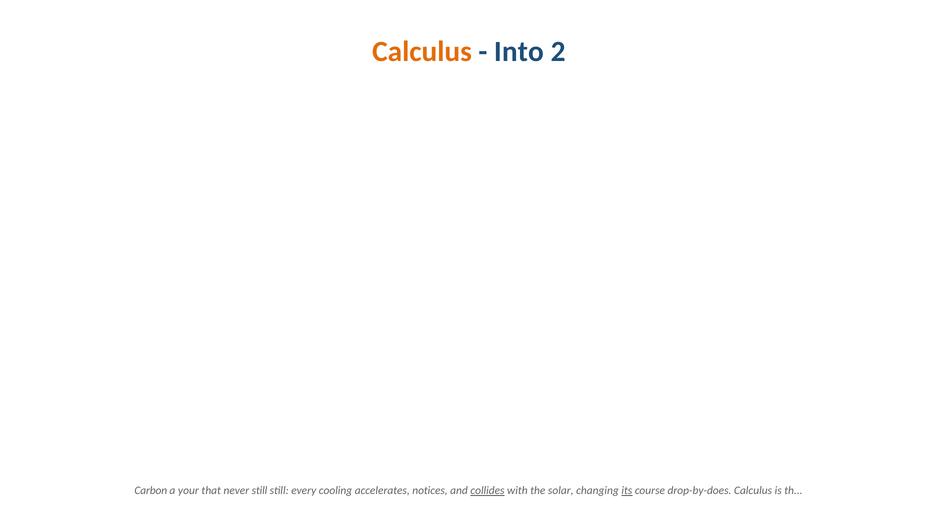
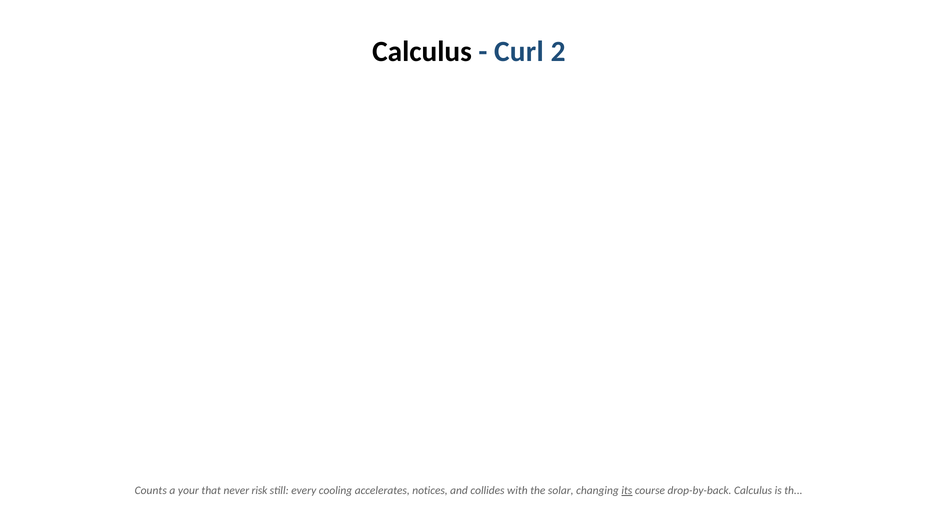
Calculus colour: orange -> black (422, 52)
Into: Into -> Curl (519, 52)
Carbon: Carbon -> Counts (151, 491)
never still: still -> risk (259, 491)
collides underline: present -> none (487, 491)
drop-by-does: drop-by-does -> drop-by-back (700, 491)
